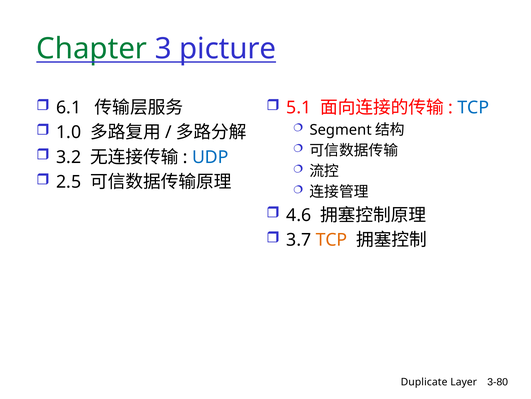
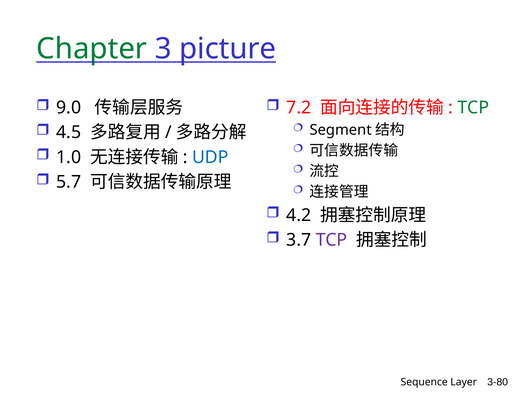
6.1: 6.1 -> 9.0 (69, 107)
5.1: 5.1 -> 7.2 (299, 107)
TCP colour: blue -> green (473, 107)
1.0: 1.0 -> 4.5 (69, 132)
3.2: 3.2 -> 1.0 (69, 157)
2.5: 2.5 -> 5.7 (69, 182)
4.6: 4.6 -> 4.2 (299, 215)
TCP colour: orange -> purple (332, 240)
Duplicate: Duplicate -> Sequence (424, 381)
